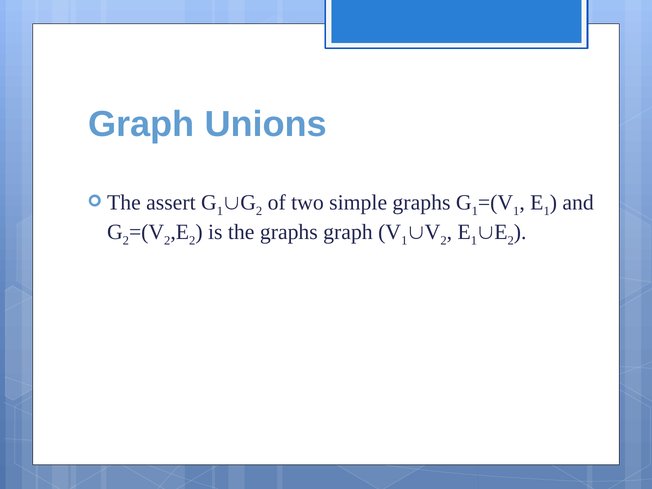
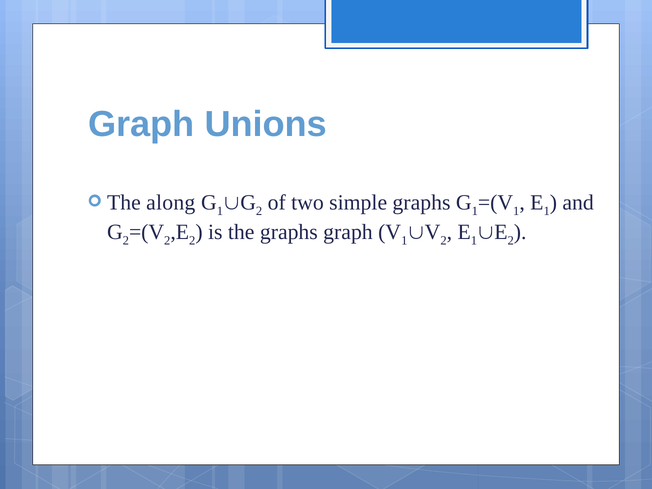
assert: assert -> along (171, 203)
